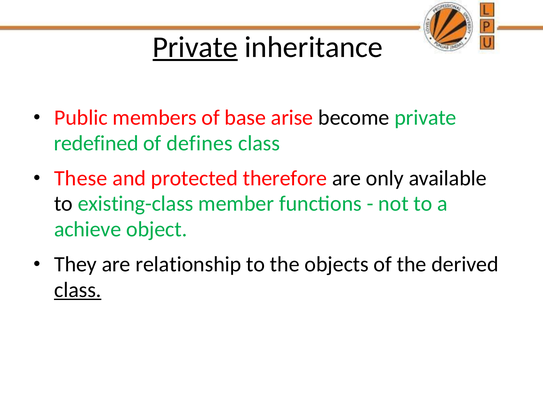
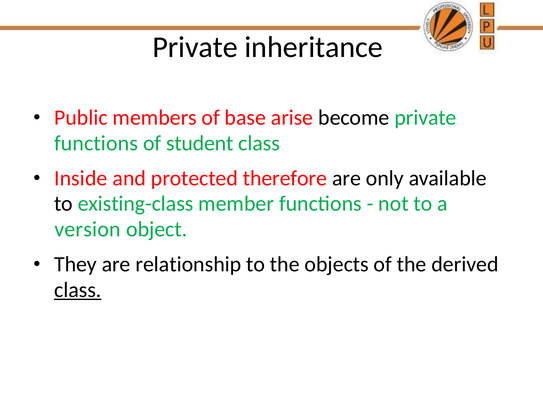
Private underline: present -> none (195, 47)
redefined: redefined -> functions (96, 143)
defines: defines -> student (200, 143)
These: These -> Inside (81, 178)
achieve: achieve -> version (88, 229)
